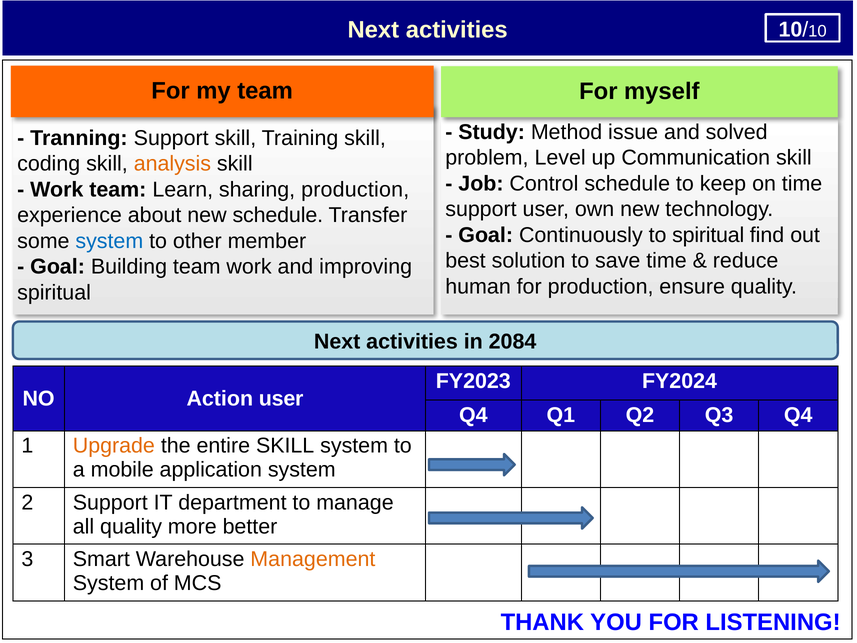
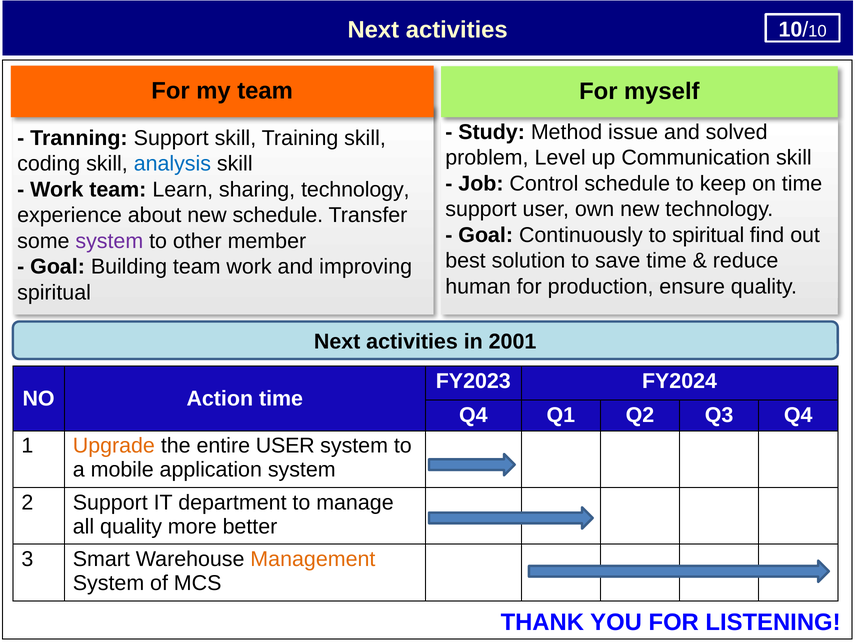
analysis colour: orange -> blue (172, 164)
sharing production: production -> technology (355, 189)
system colour: blue -> purple (109, 241)
2084: 2084 -> 2001 (513, 342)
Action user: user -> time (281, 399)
entire SKILL: SKILL -> USER (285, 446)
